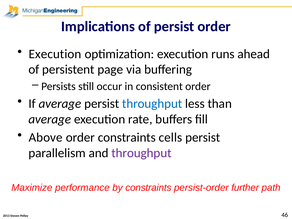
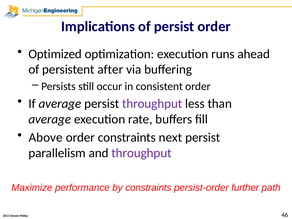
Execution: Execution -> Optimized (55, 54)
page: page -> after (110, 70)
throughput colour: blue -> purple (152, 104)
cells: cells -> next (170, 137)
